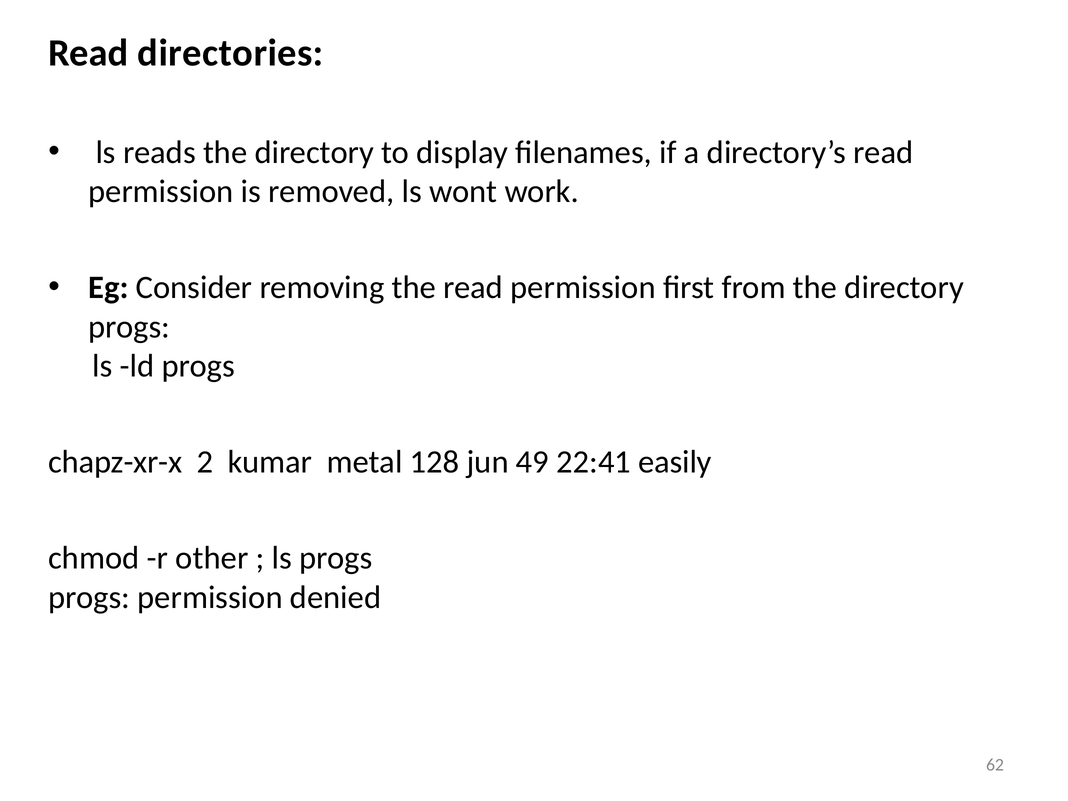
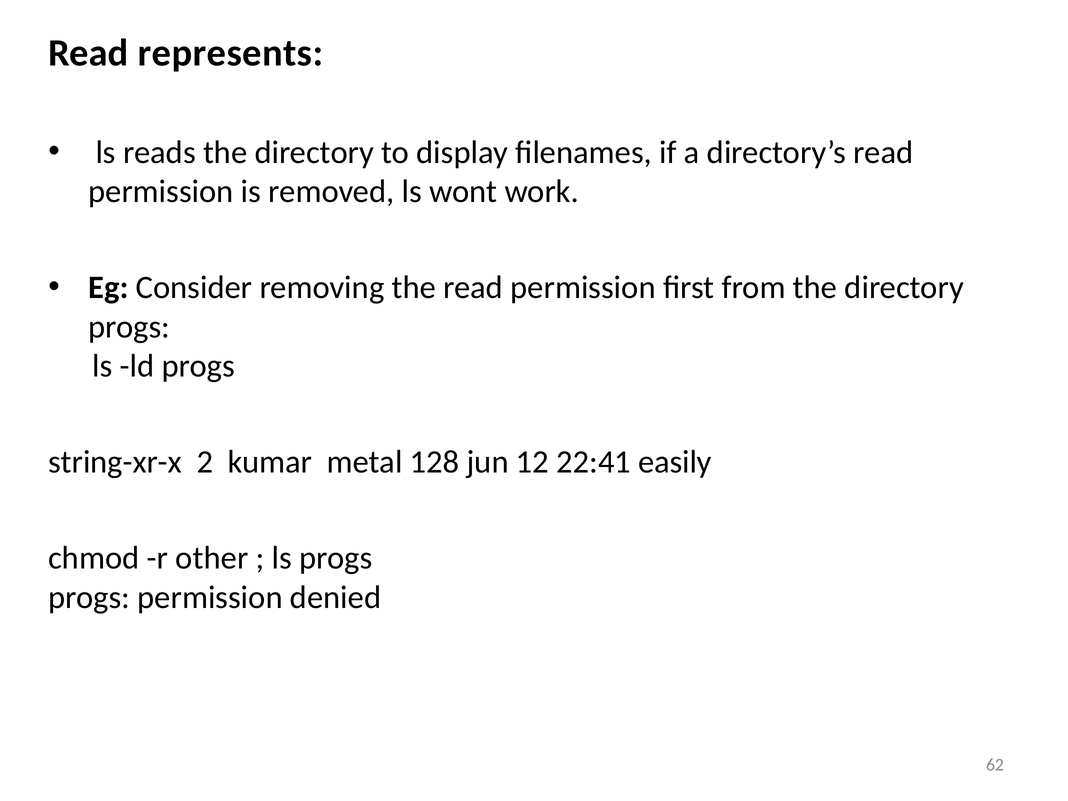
directories: directories -> represents (231, 53)
chapz-xr-x: chapz-xr-x -> string-xr-x (115, 462)
49: 49 -> 12 (532, 462)
